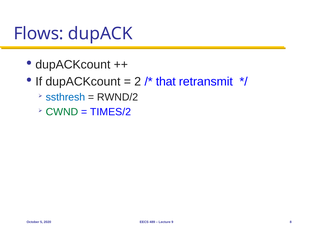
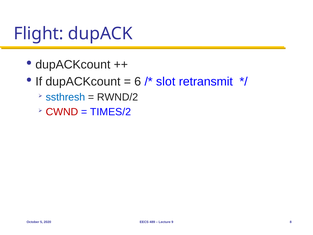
Flows: Flows -> Flight (39, 34)
2: 2 -> 6 (138, 82)
that: that -> slot (166, 82)
CWND colour: green -> red (62, 112)
